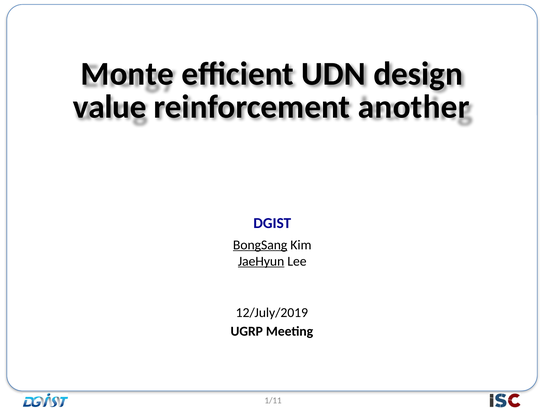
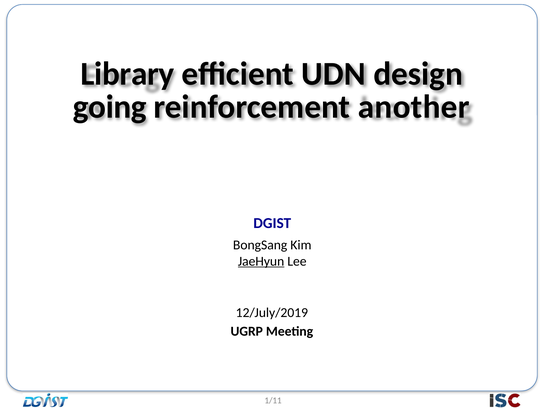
Monte: Monte -> Library (127, 74)
value: value -> going (110, 107)
BongSang underline: present -> none (260, 245)
